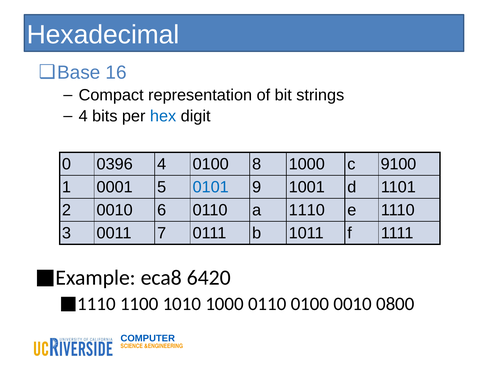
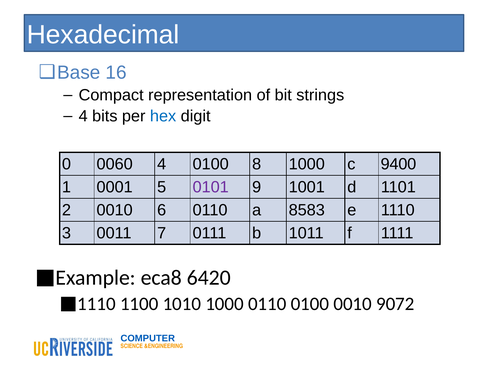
0396: 0396 -> 0060 (115, 164)
9100: 9100 -> 9400 (398, 164)
0101 colour: blue -> purple (211, 187)
a 1110: 1110 -> 8583 (307, 210)
0800: 0800 -> 9072 (395, 304)
